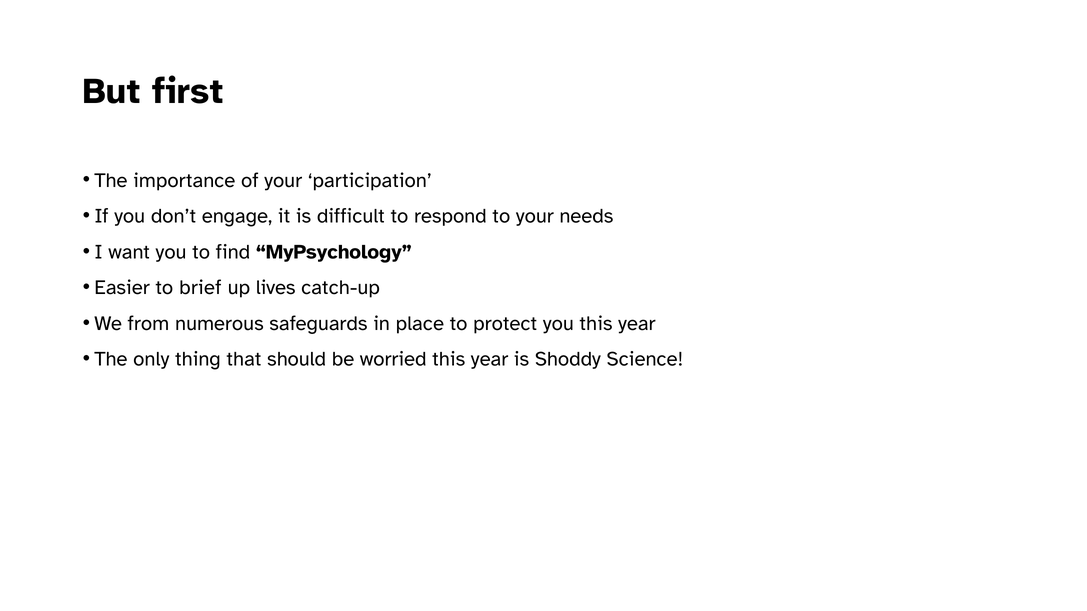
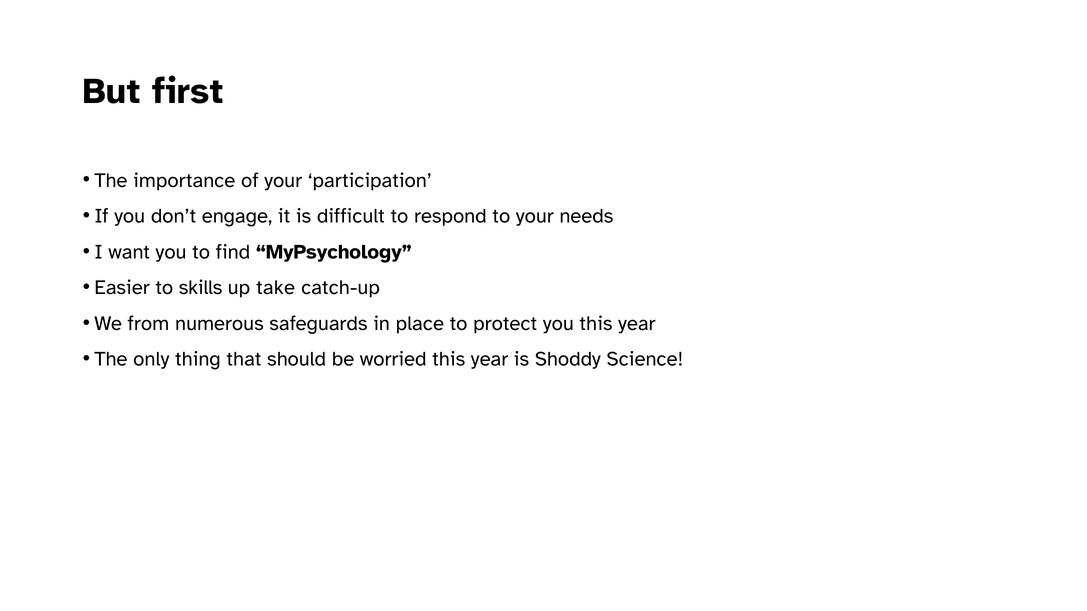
brief: brief -> skills (201, 288)
lives: lives -> take (276, 288)
